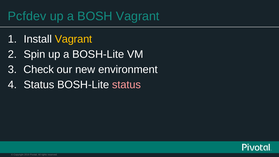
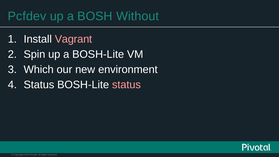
BOSH Vagrant: Vagrant -> Without (138, 16)
Vagrant colour: yellow -> pink (73, 39)
Check: Check -> Which (39, 70)
